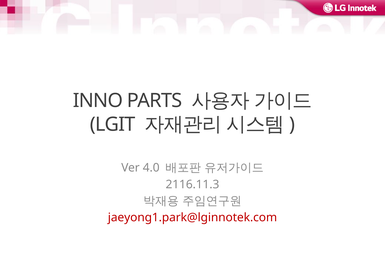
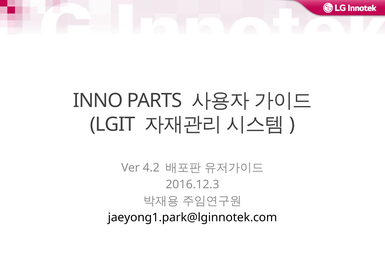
4.0: 4.0 -> 4.2 (151, 168)
2116.11.3: 2116.11.3 -> 2016.12.3 (192, 185)
jaeyong1.park@lginnotek.com colour: red -> black (192, 218)
